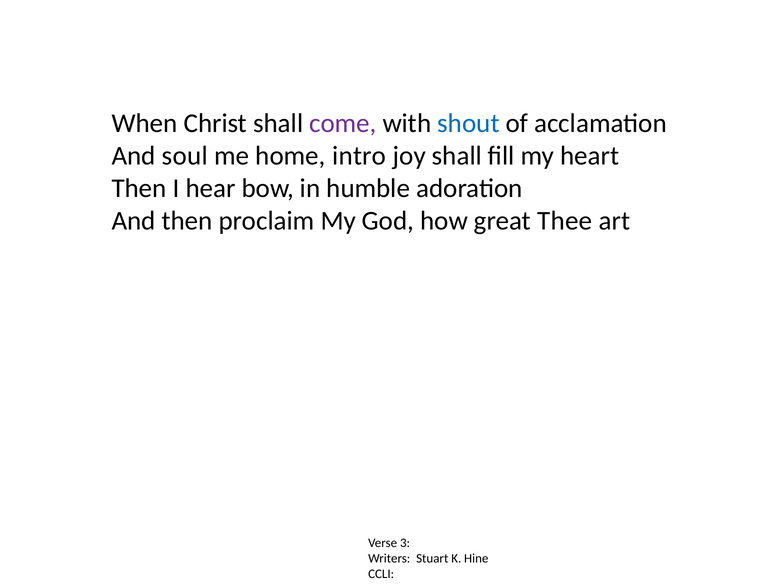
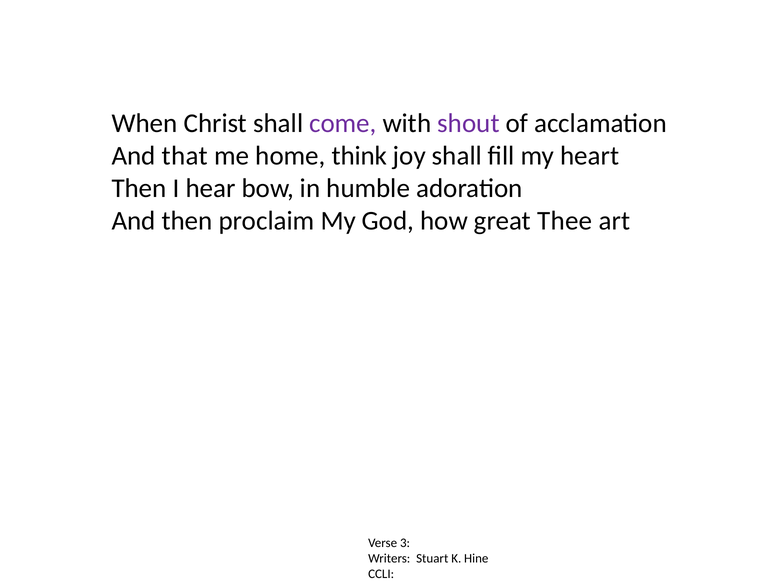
shout colour: blue -> purple (468, 123)
soul: soul -> that (185, 156)
intro: intro -> think (359, 156)
